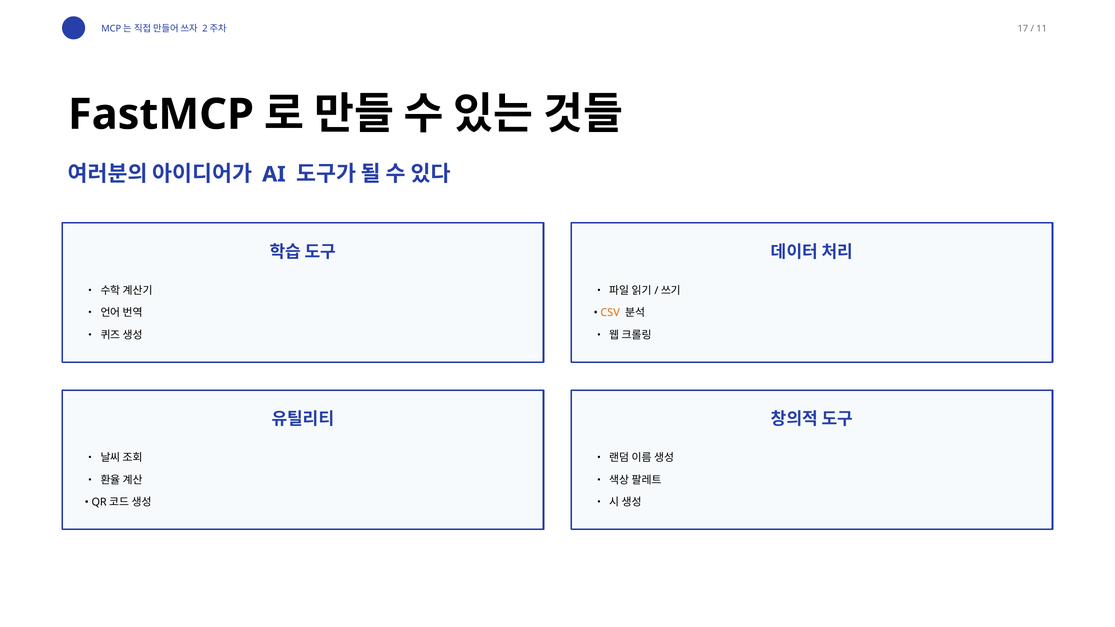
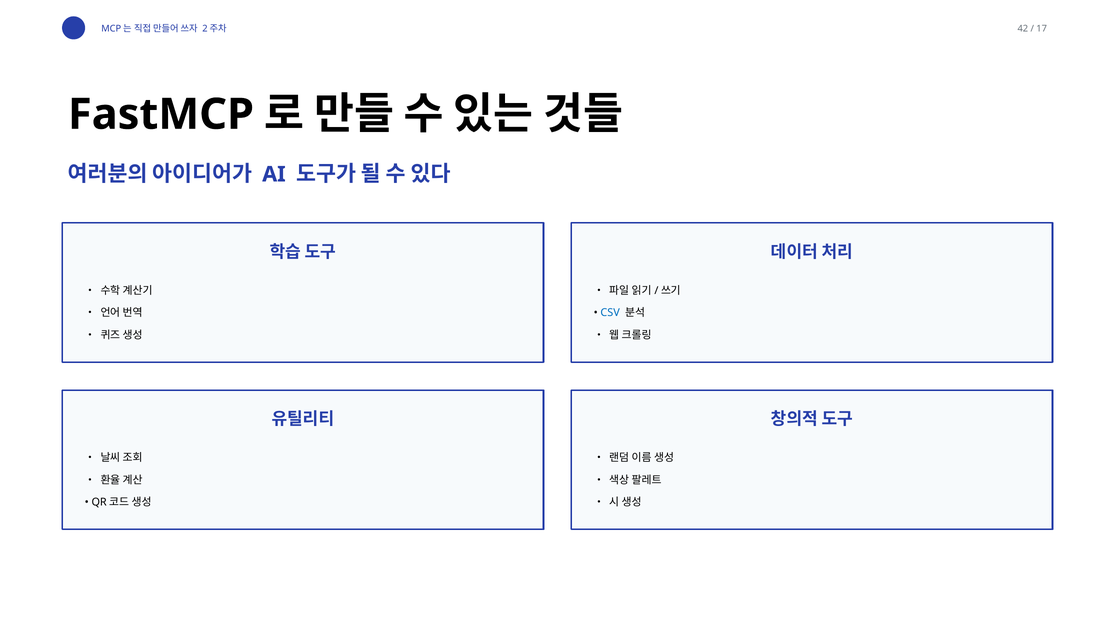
17: 17 -> 42 (1023, 28)
11: 11 -> 17 (1042, 28)
CSV colour: orange -> blue (610, 313)
